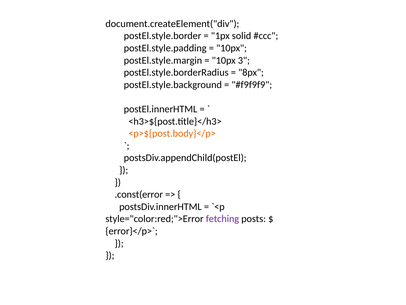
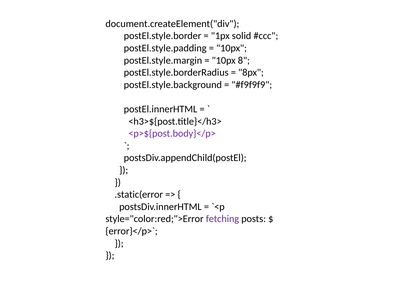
3: 3 -> 8 (244, 60)
<p>${post.body}</p> colour: orange -> purple (172, 133)
.const(error: .const(error -> .static(error (139, 194)
